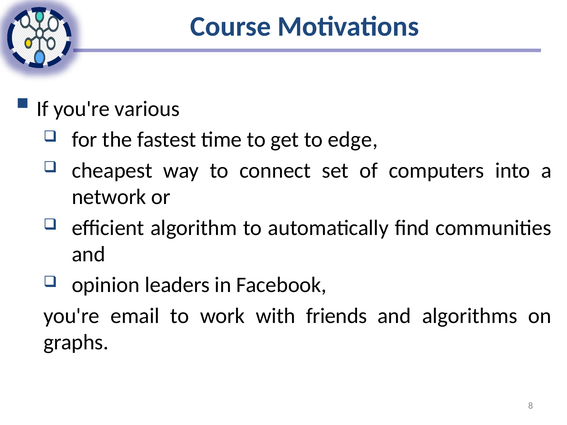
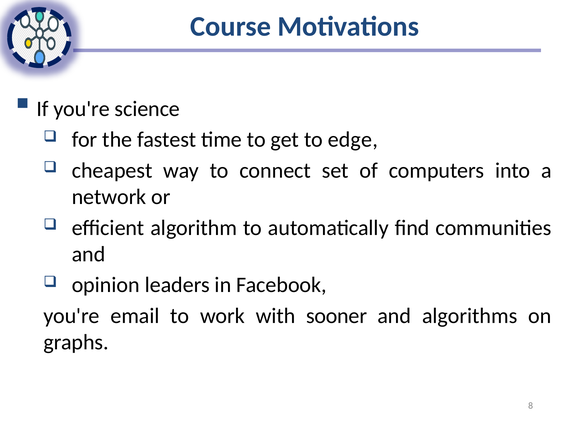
various: various -> science (147, 109)
friends: friends -> sooner (337, 316)
